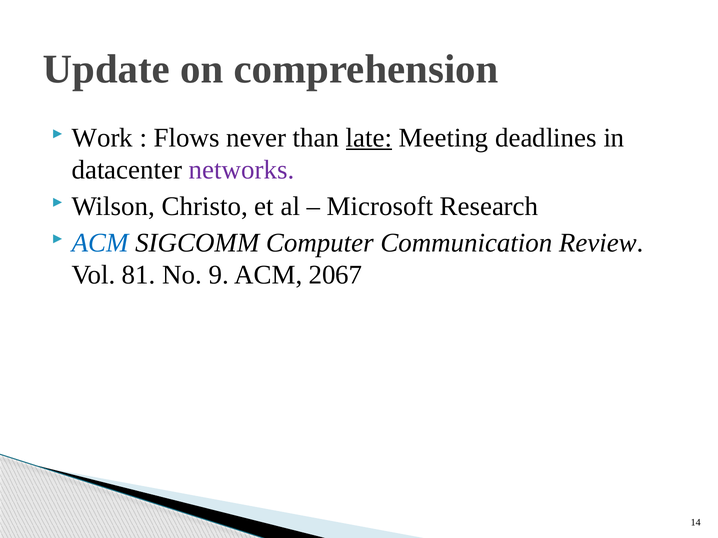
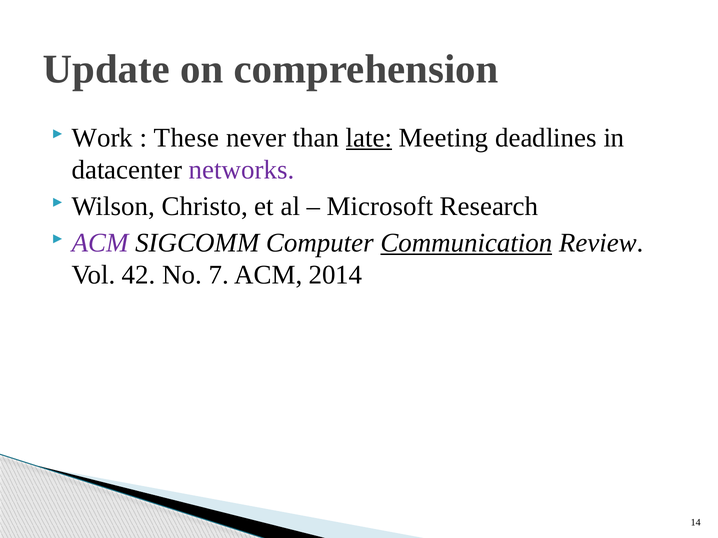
Flows: Flows -> These (187, 138)
ACM colour: blue -> purple (100, 243)
Communication underline: none -> present (466, 243)
81: 81 -> 42 (139, 275)
9: 9 -> 7 (219, 275)
2067: 2067 -> 2014 (336, 275)
